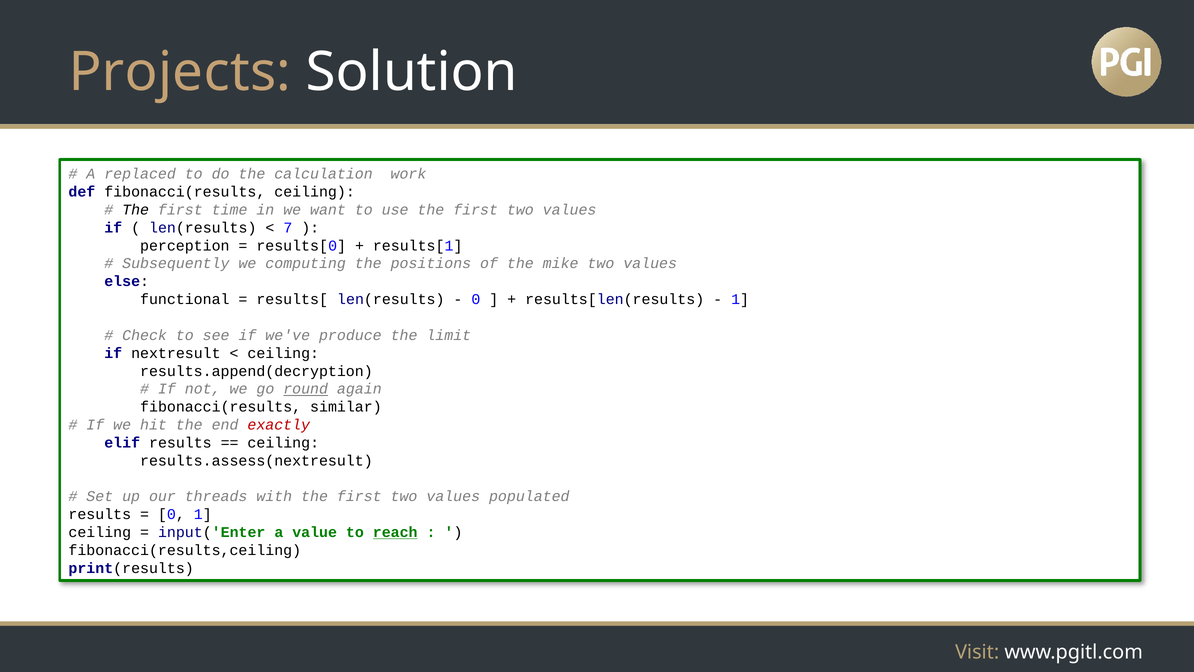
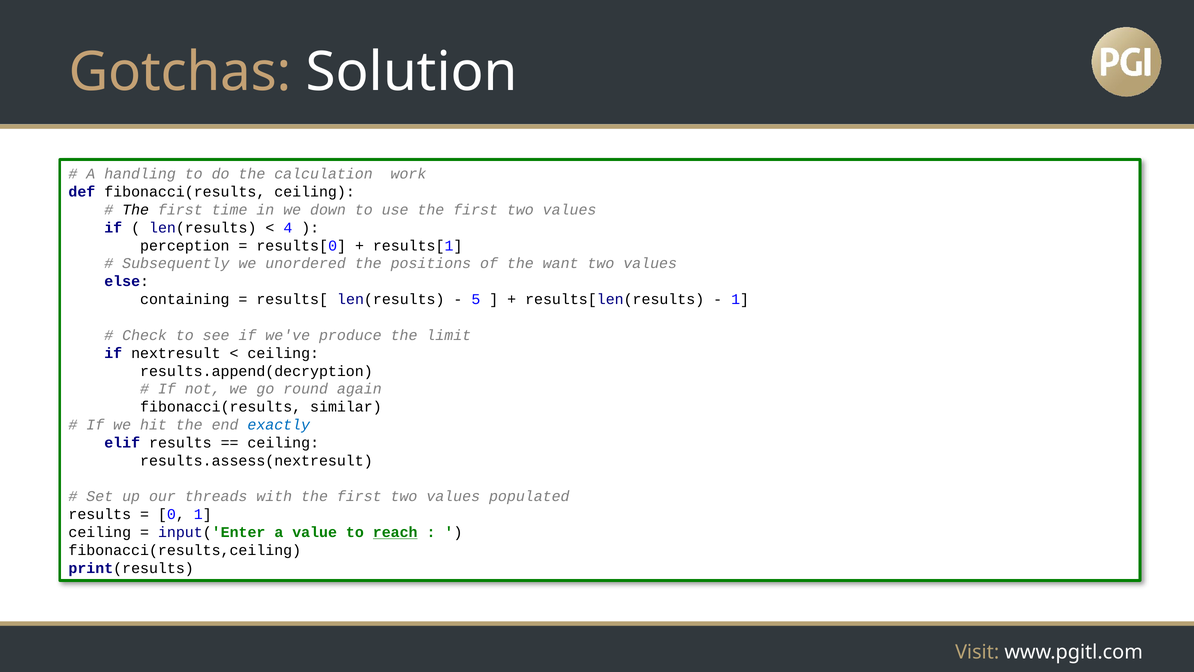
Projects: Projects -> Gotchas (180, 72)
replaced: replaced -> handling (140, 174)
want: want -> down (328, 210)
7: 7 -> 4 (288, 228)
computing: computing -> unordered (306, 263)
mike: mike -> want (561, 263)
functional: functional -> containing (185, 299)
0: 0 -> 5 (476, 299)
round underline: present -> none (306, 389)
exactly colour: red -> blue (279, 425)
